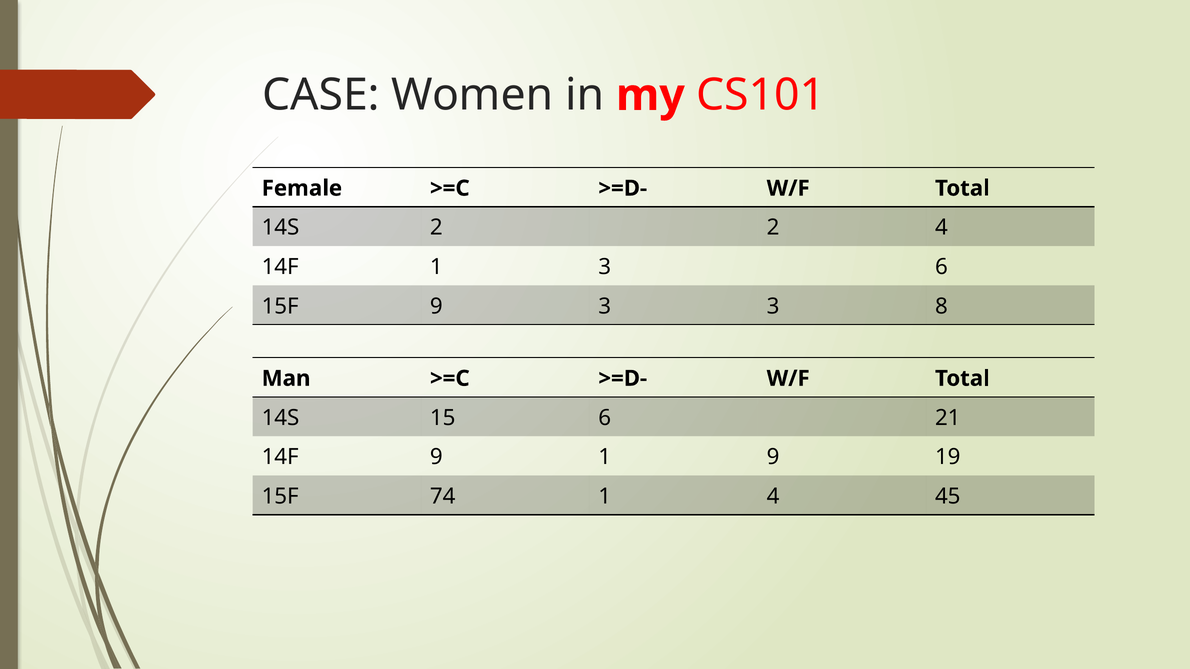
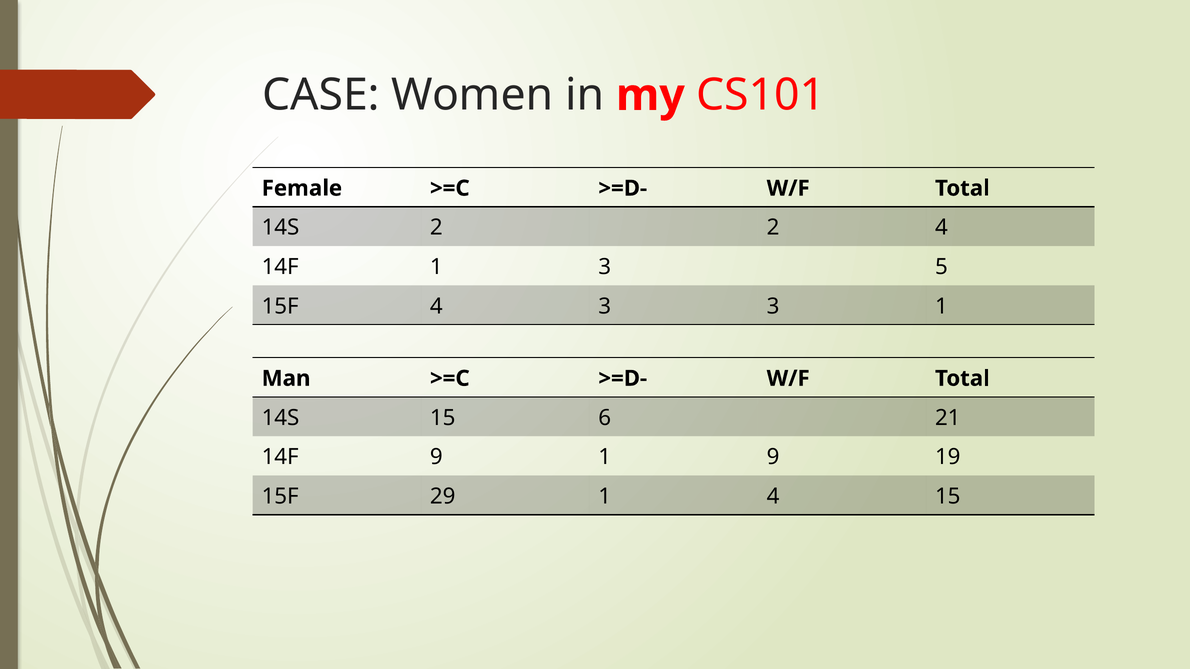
3 6: 6 -> 5 (941, 267)
15F 9: 9 -> 4 (436, 306)
3 8: 8 -> 1 (941, 306)
74: 74 -> 29 (443, 497)
4 45: 45 -> 15 (948, 497)
